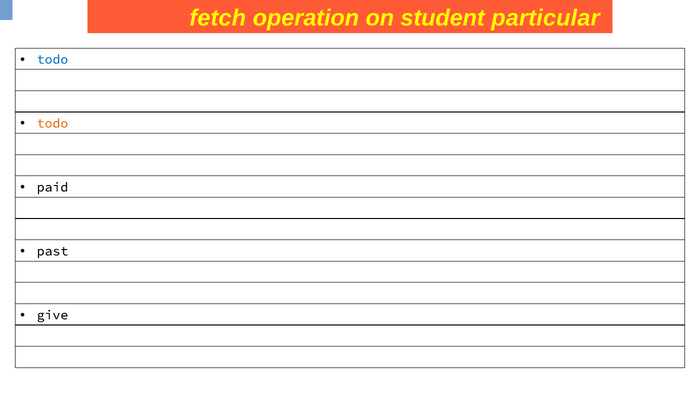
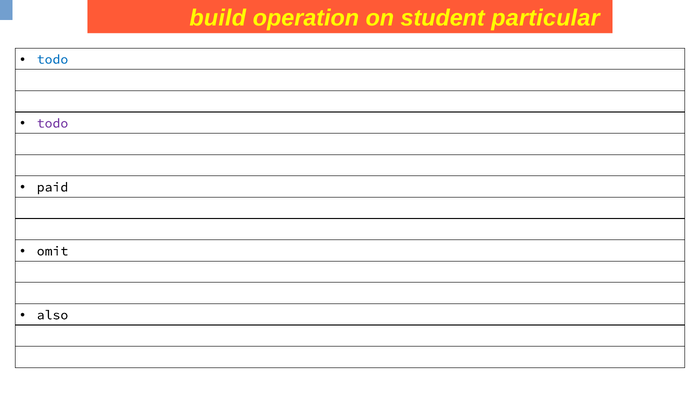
fetch: fetch -> build (218, 18)
todo colour: orange -> purple (52, 123)
past: past -> omit (52, 251)
give: give -> also (52, 315)
